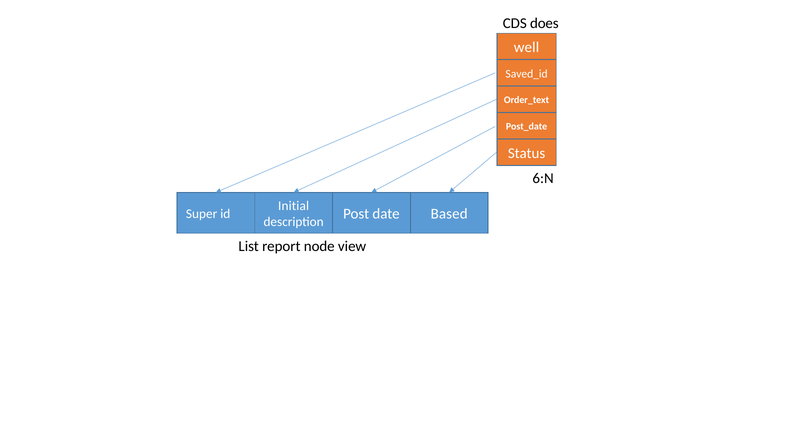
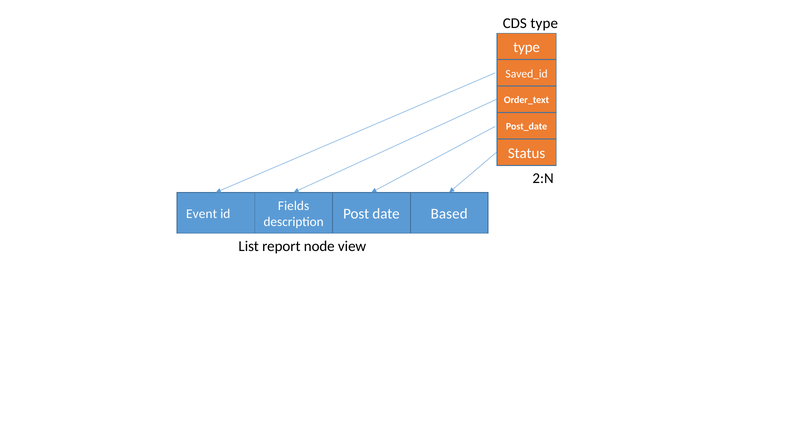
CDS does: does -> type (544, 23)
well: well -> type (527, 47)
6:N: 6:N -> 2:N (543, 179)
Initial: Initial -> Fields (294, 206)
Super: Super -> Event (202, 214)
